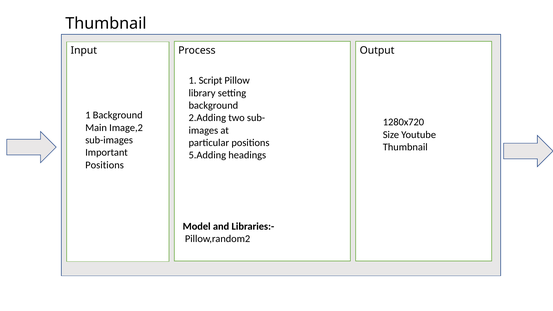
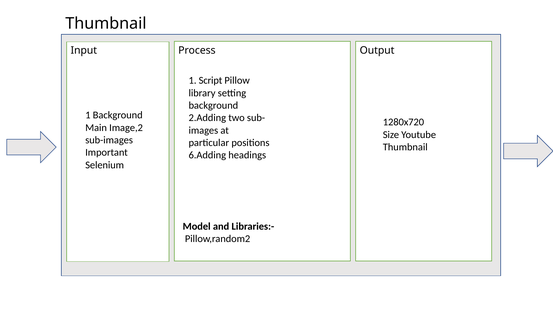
5.Adding: 5.Adding -> 6.Adding (207, 155)
Positions: Positions -> Selenium (105, 165)
